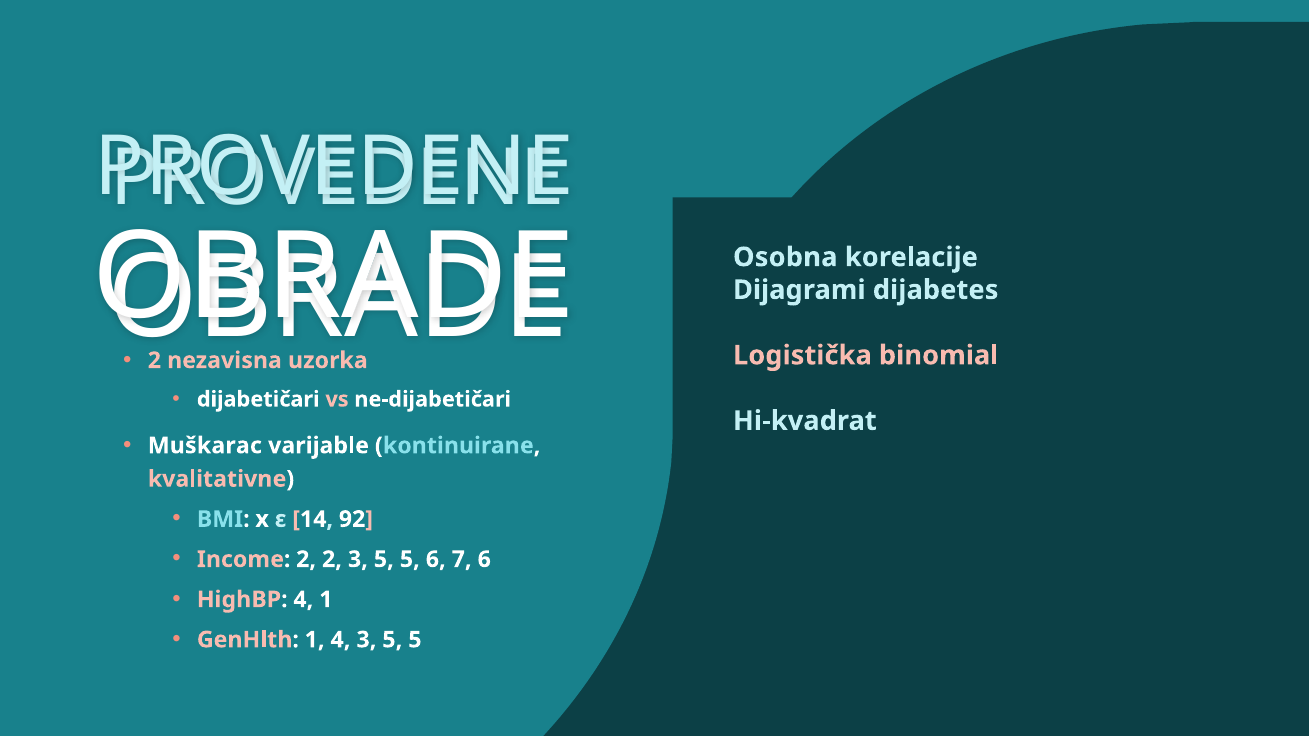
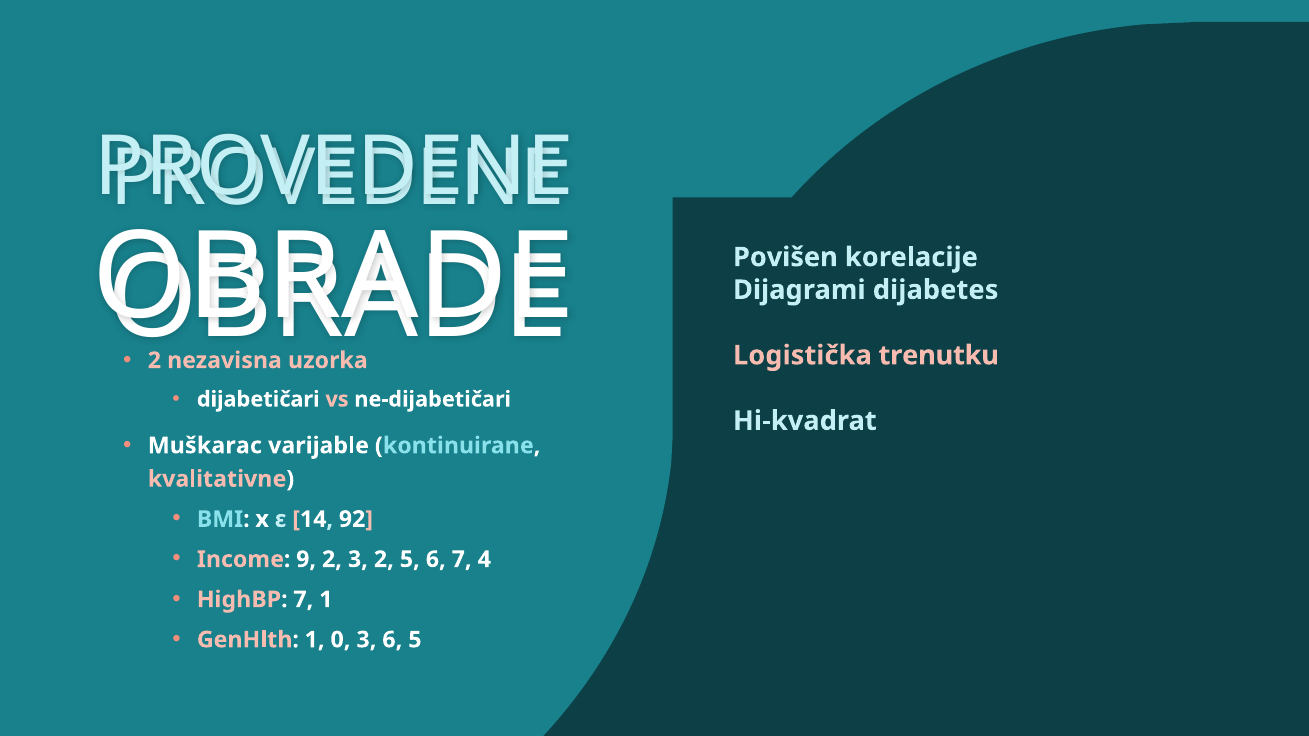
Osobna: Osobna -> Povišen (785, 257)
binomial: binomial -> trenutku (939, 356)
Income 2: 2 -> 9 (306, 560)
2 3 5: 5 -> 2 (384, 560)
7 6: 6 -> 4 (484, 560)
HighBP 4: 4 -> 7 (303, 600)
1 4: 4 -> 0 (340, 640)
5: 5 -> 6 (392, 640)
